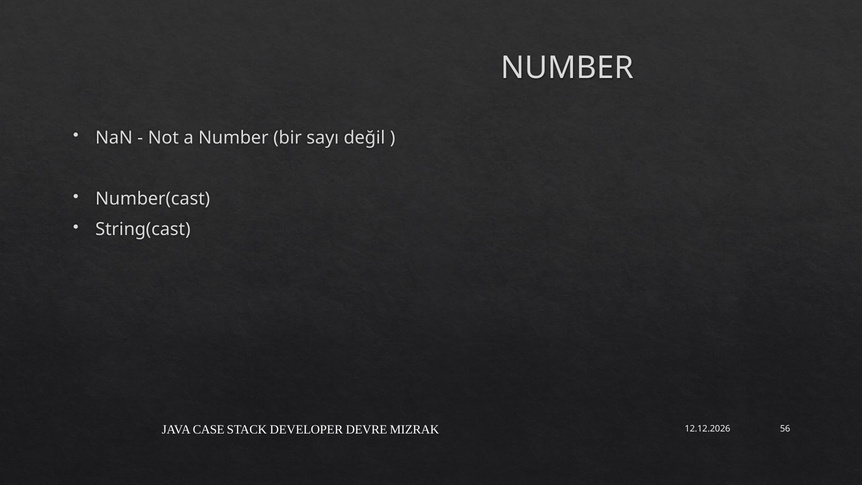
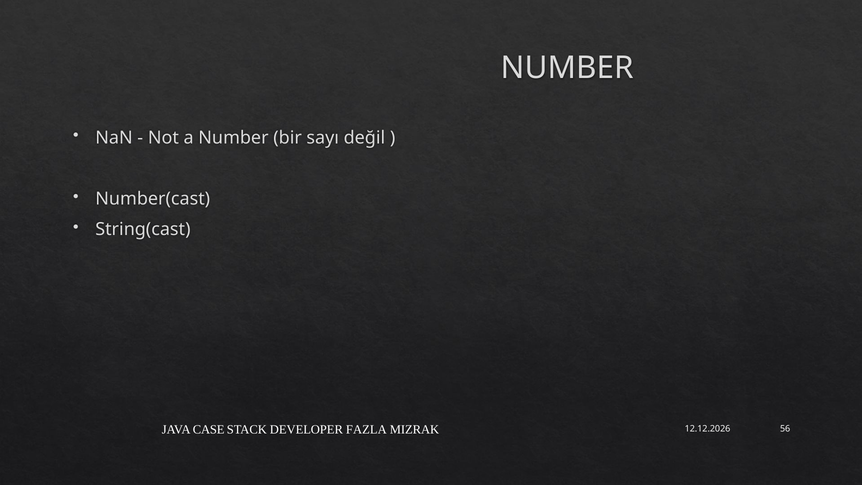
DEVRE: DEVRE -> FAZLA (366, 430)
